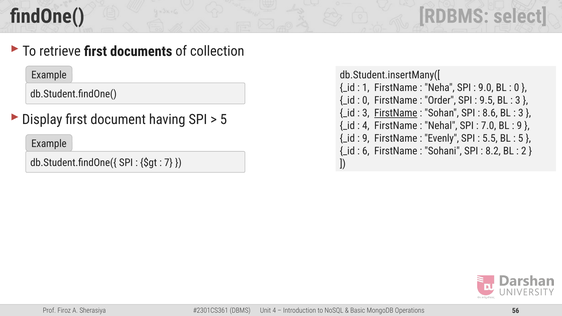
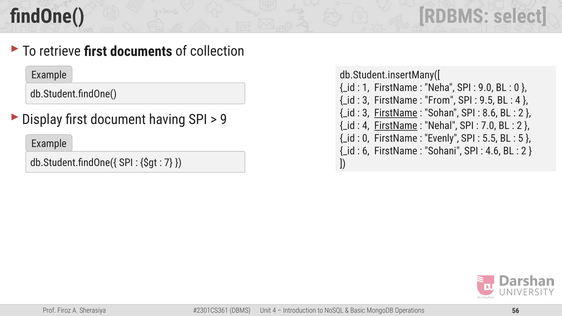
0: 0 -> 3 (366, 100)
Order: Order -> From (440, 100)
3: 3 -> 4 (518, 100)
3: 3 -> 2 (521, 113)
5: 5 -> 9 (223, 119)
FirstName underline: none -> present (396, 126)
9: 9 -> 2 (519, 126)
9: 9 -> 0 (366, 138)
8.2: 8.2 -> 4.6 (493, 151)
